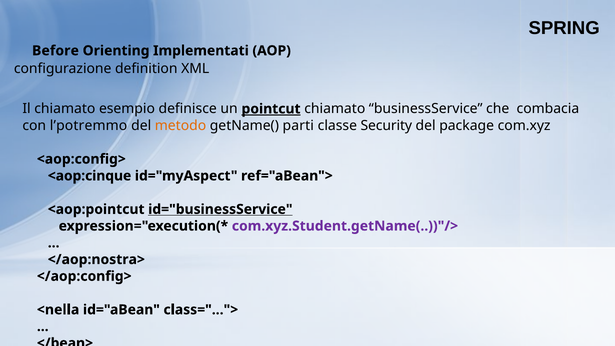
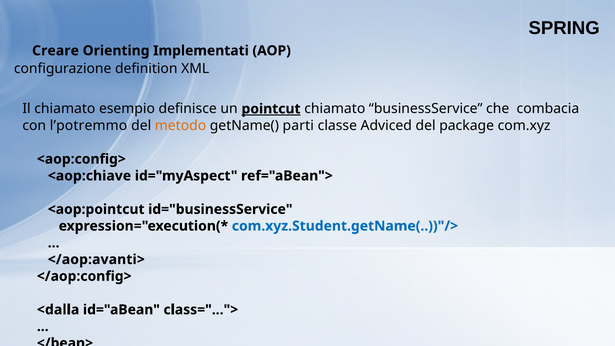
Before: Before -> Creare (55, 51)
Security: Security -> Adviced (386, 126)
<aop:cinque: <aop:cinque -> <aop:chiave (89, 176)
id="businessService underline: present -> none (220, 209)
com.xyz.Student.getName(..))"/> colour: purple -> blue (345, 226)
</aop:nostra>: </aop:nostra> -> </aop:avanti> (96, 259)
<nella: <nella -> <dalla (58, 310)
